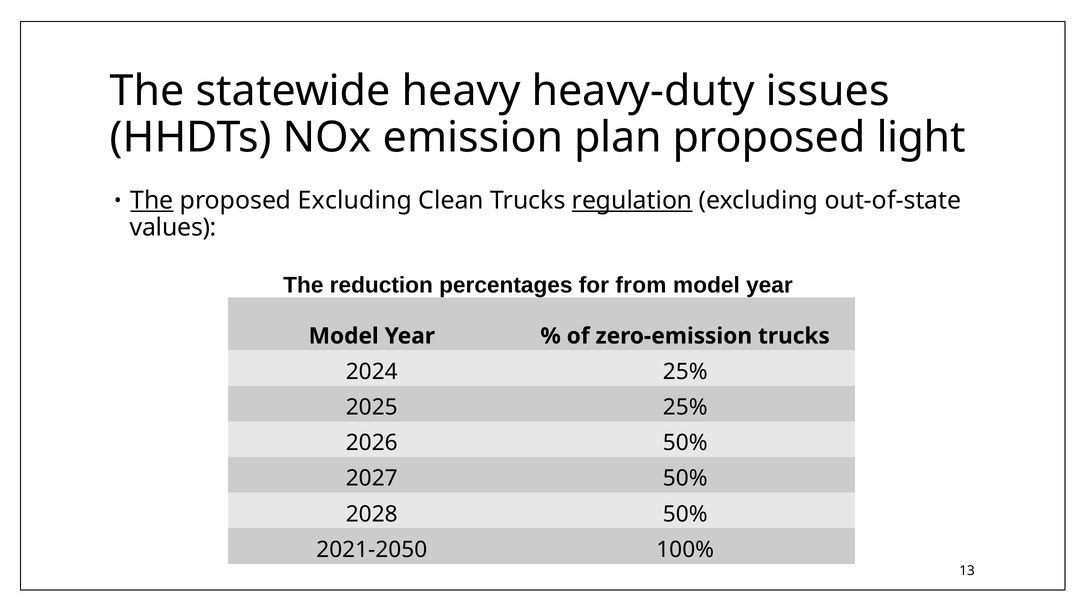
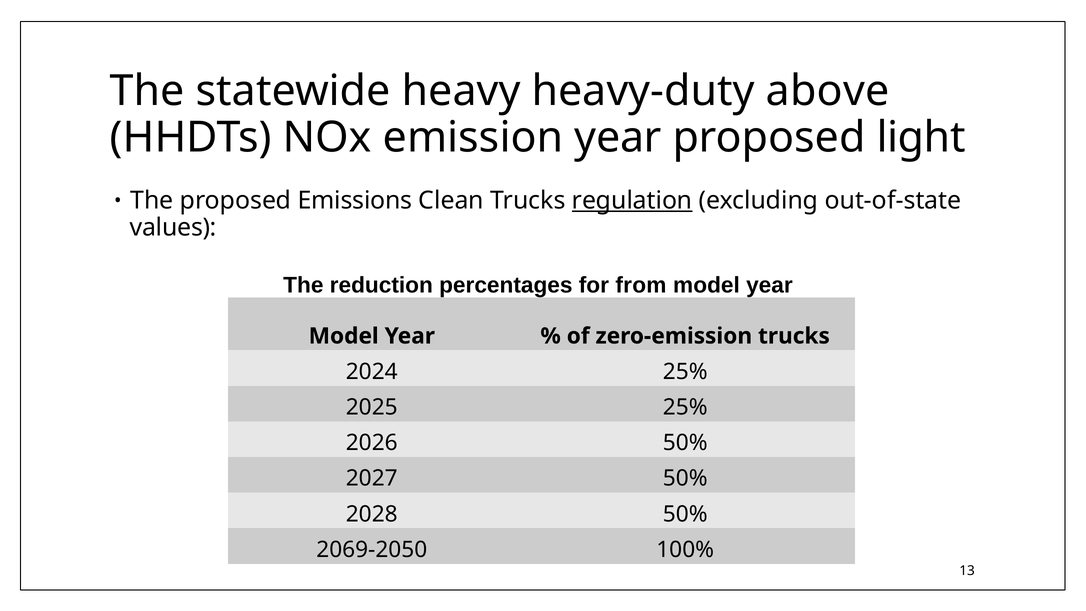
issues: issues -> above (828, 91)
emission plan: plan -> year (618, 138)
The underline: present -> none (152, 201)
proposed Excluding: Excluding -> Emissions (355, 201)
2021-2050: 2021-2050 -> 2069-2050 (372, 550)
